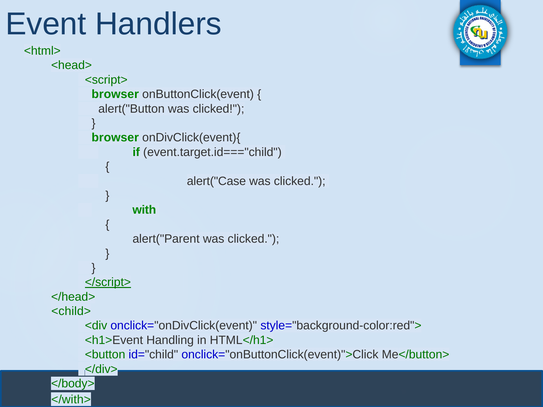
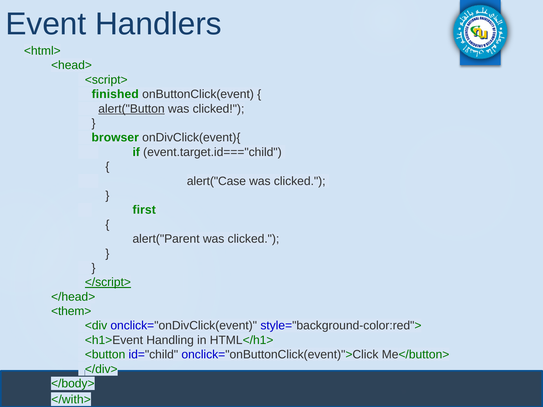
browser: browser -> finished (115, 94)
alert("Button underline: none -> present (131, 109)
with: with -> first (144, 210)
<child>: <child> -> <them> (71, 311)
